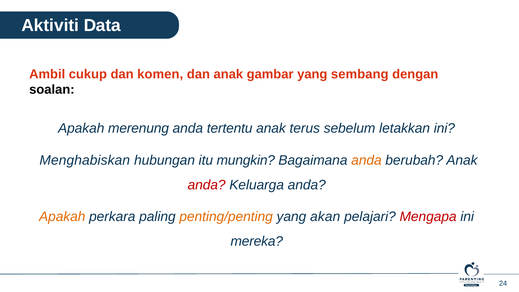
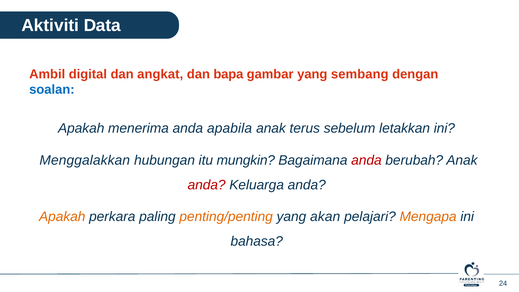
cukup: cukup -> digital (88, 74)
komen: komen -> angkat (160, 74)
dan anak: anak -> bapa (228, 74)
soalan colour: black -> blue (52, 90)
merenung: merenung -> menerima (138, 128)
tertentu: tertentu -> apabila (230, 128)
Menghabiskan: Menghabiskan -> Menggalakkan (85, 160)
anda colour: orange -> red (366, 160)
Mengapa colour: red -> orange (428, 217)
mereka: mereka -> bahasa (257, 241)
